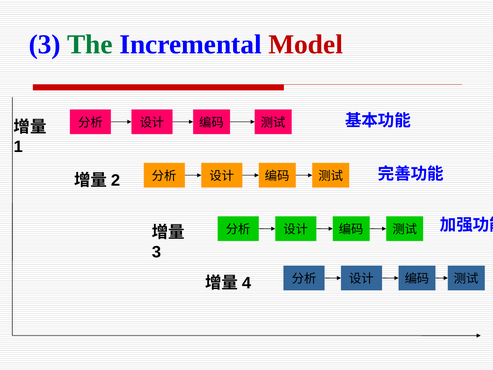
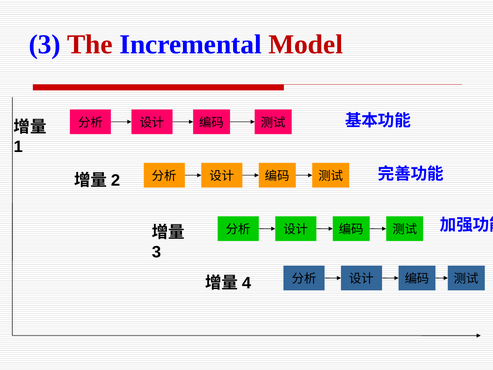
The colour: green -> red (90, 44)
